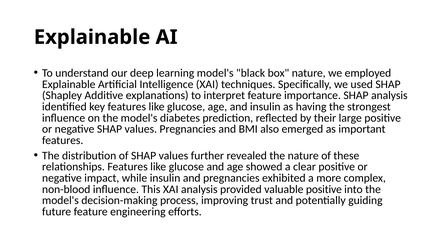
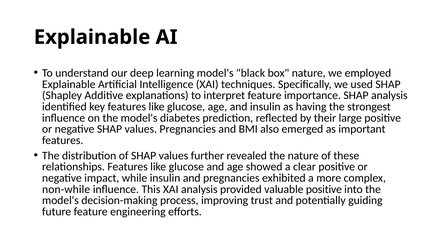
non-blood: non-blood -> non-while (66, 189)
